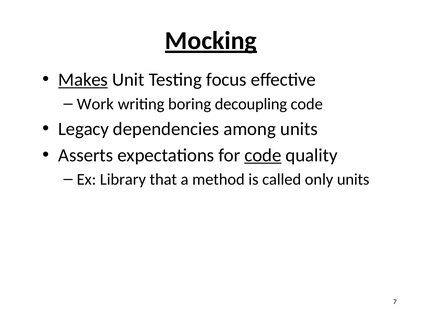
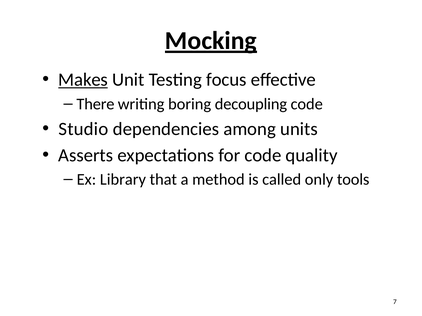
Work: Work -> There (95, 104)
Legacy: Legacy -> Studio (83, 129)
code underline: present -> none (263, 155)
only units: units -> tools (353, 180)
